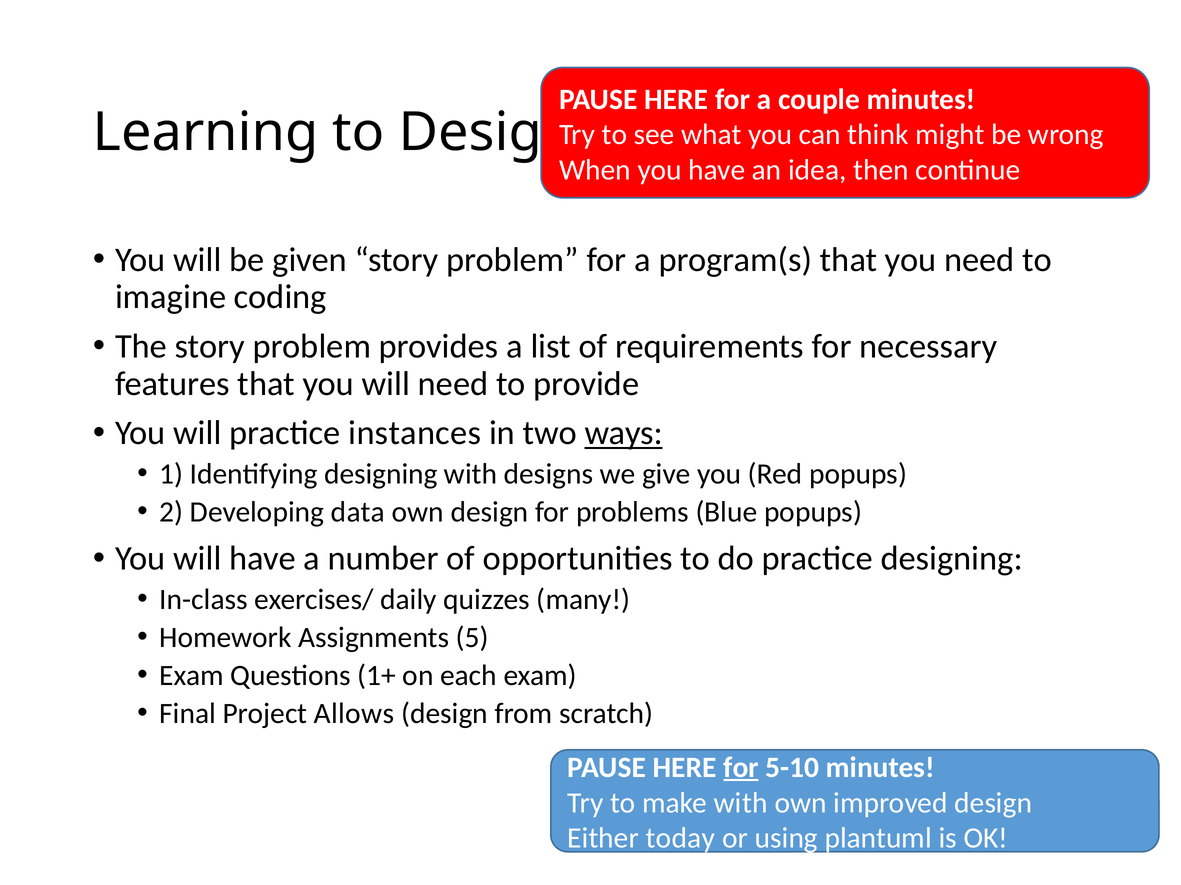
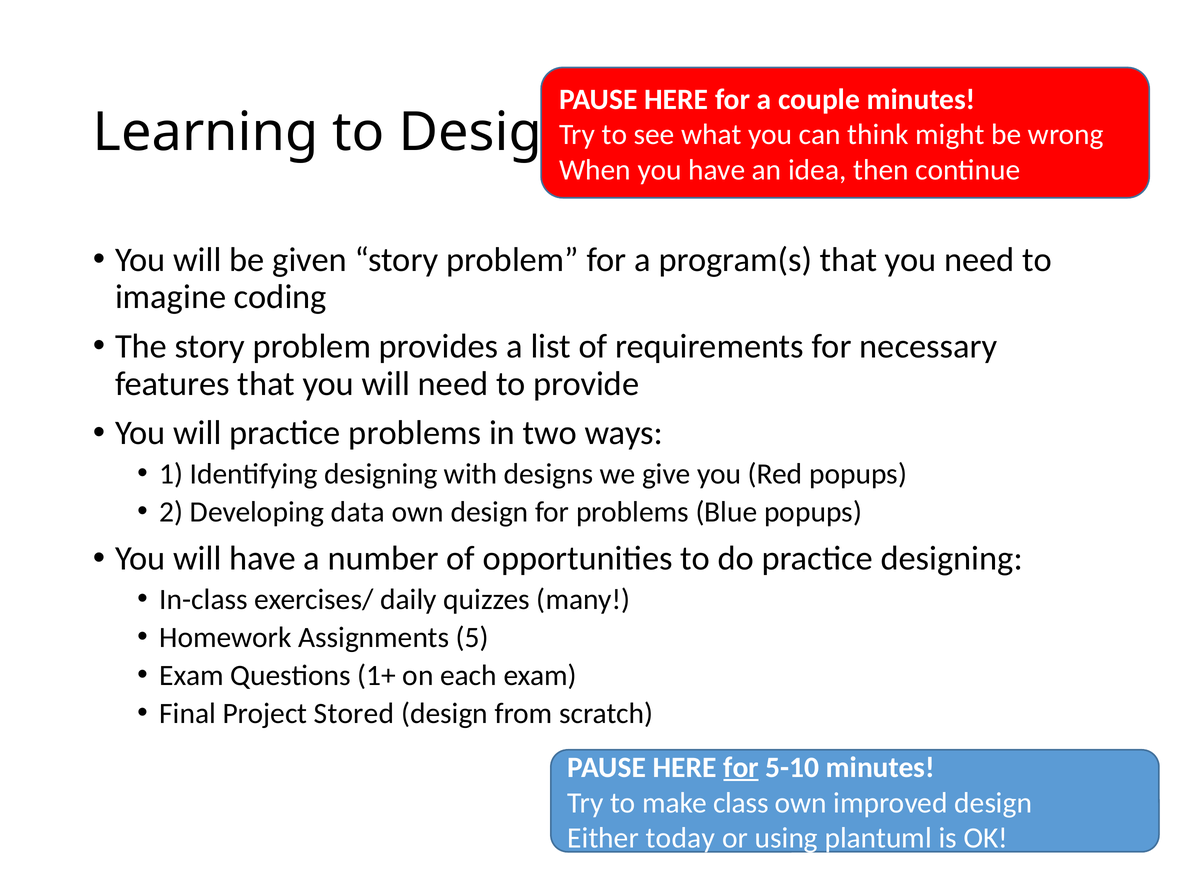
practice instances: instances -> problems (415, 434)
ways underline: present -> none (624, 434)
Allows: Allows -> Stored (354, 714)
make with: with -> class (741, 804)
